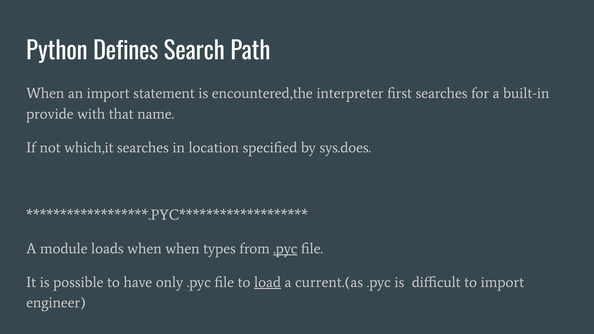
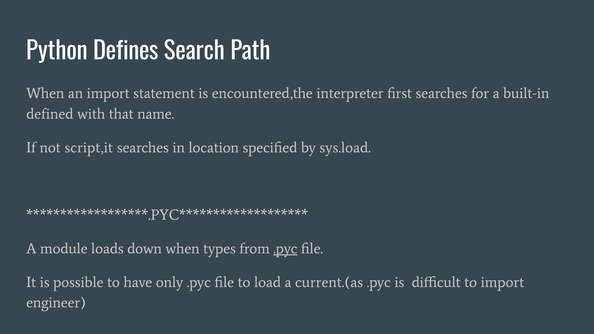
provide: provide -> defined (50, 114)
which,it: which,it -> script,it (89, 148)
sys.does: sys.does -> sys.load (345, 148)
loads when: when -> down (145, 249)
load underline: present -> none (268, 282)
